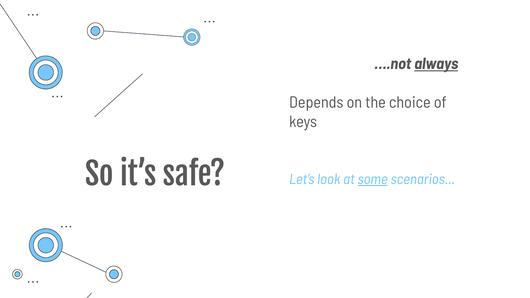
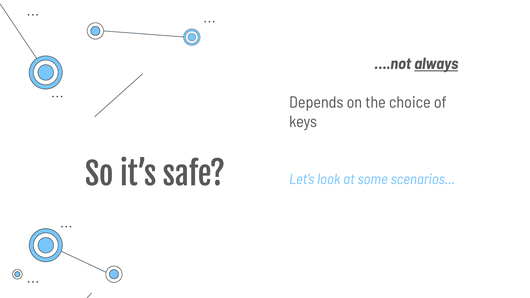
some underline: present -> none (373, 179)
